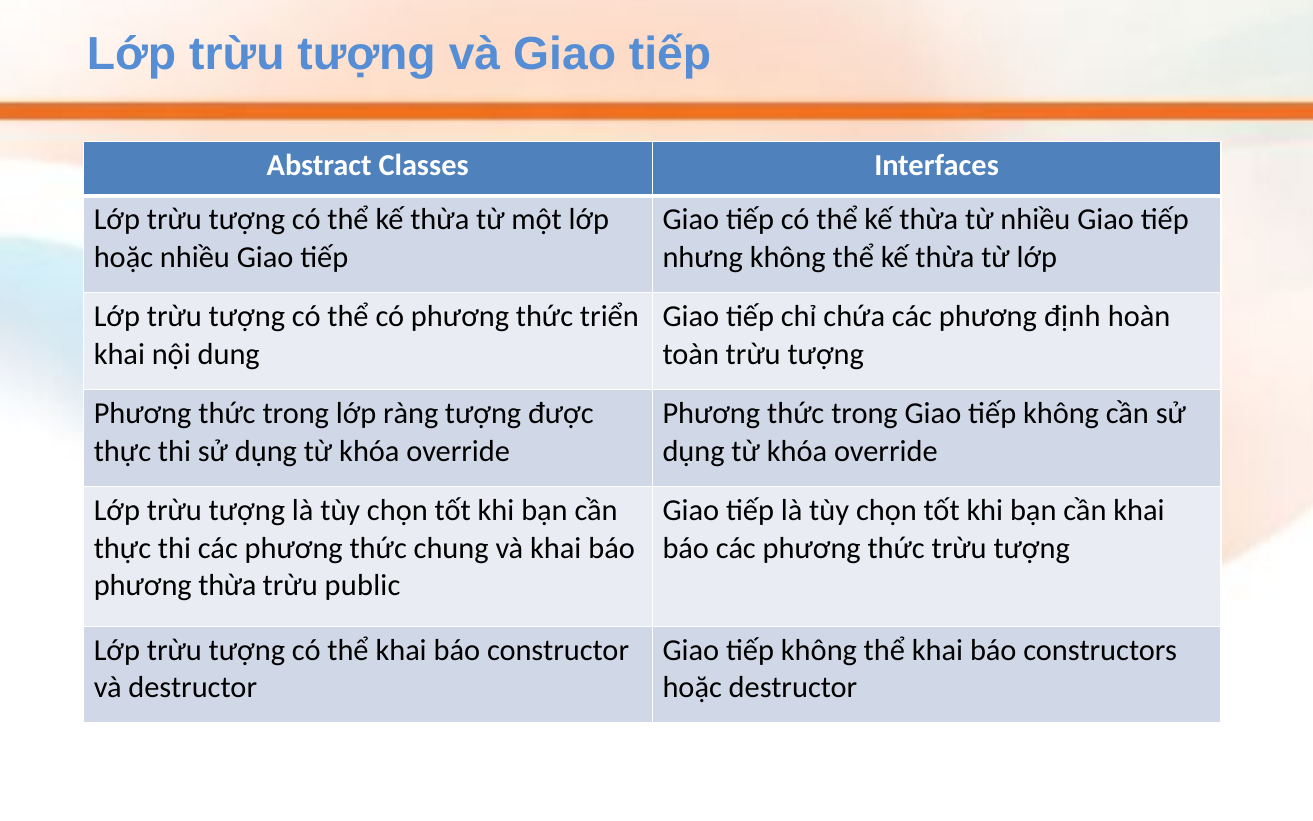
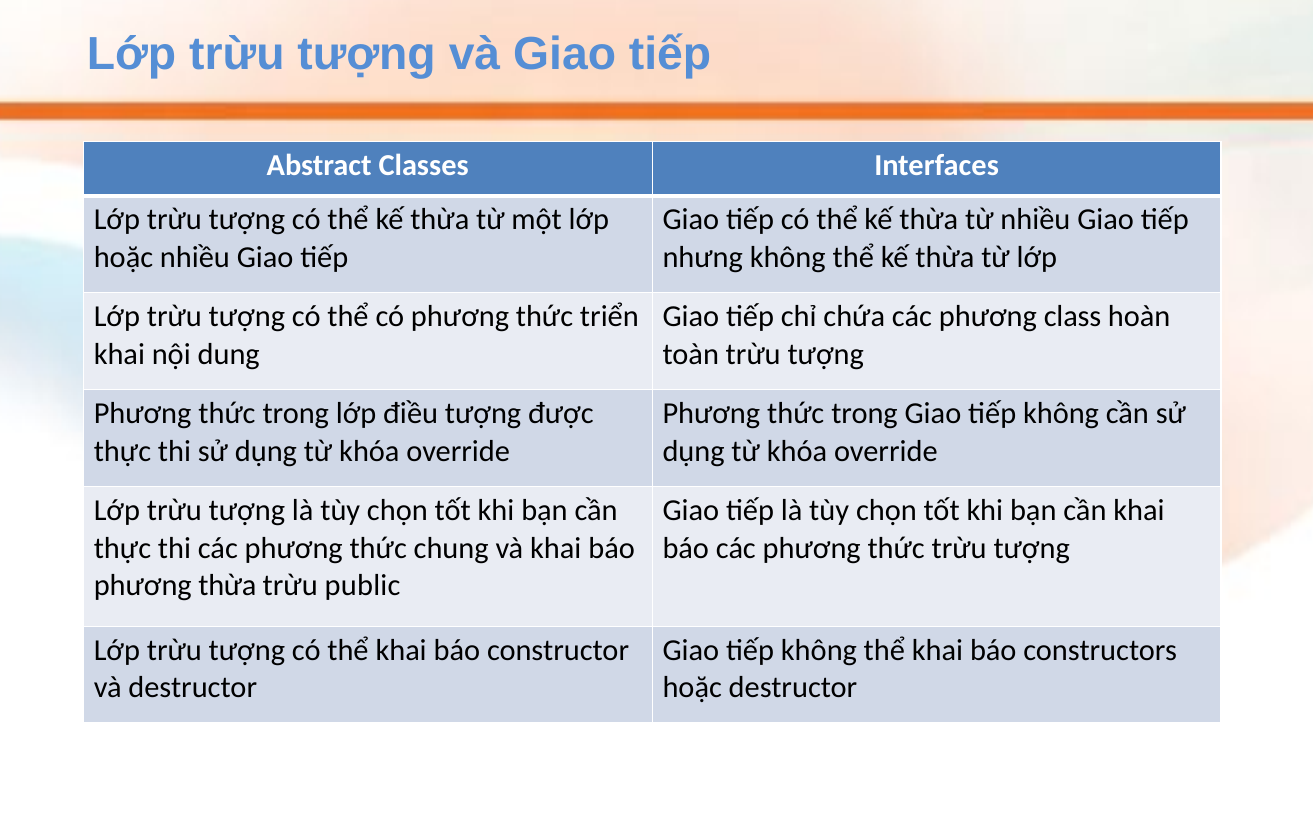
định: định -> class (1073, 317)
ràng: ràng -> điều (411, 414)
